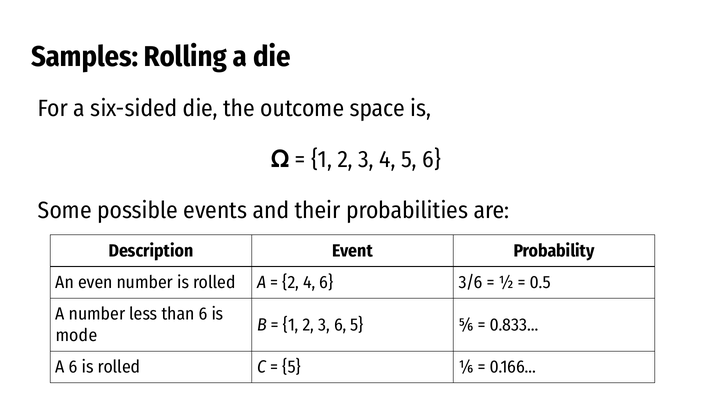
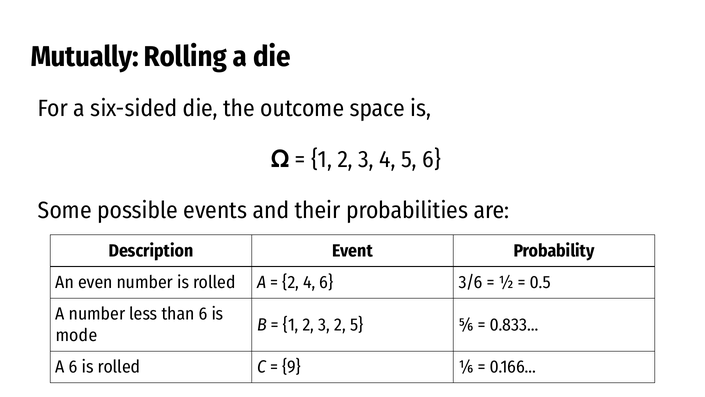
Samples: Samples -> Mutually (85, 57)
3 6: 6 -> 2 (340, 324)
5: 5 -> 9 (292, 367)
